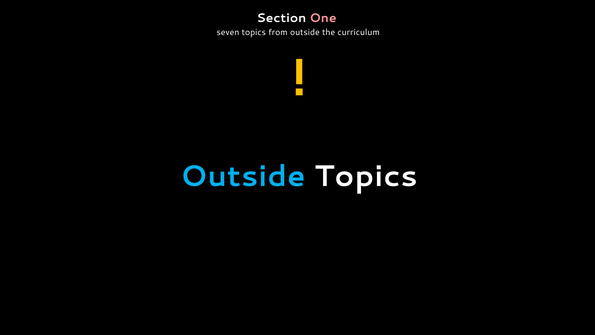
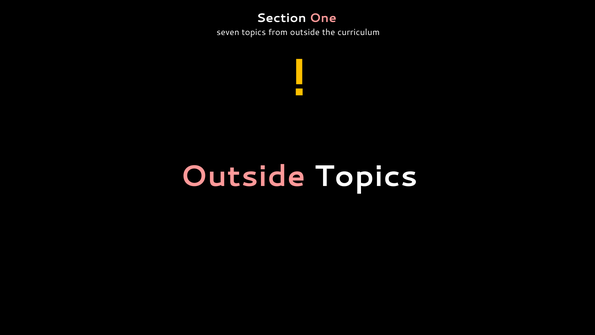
Outside colour: light blue -> pink (243, 176)
